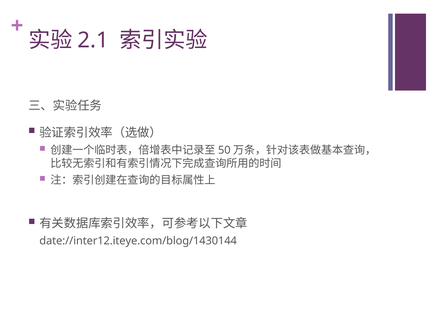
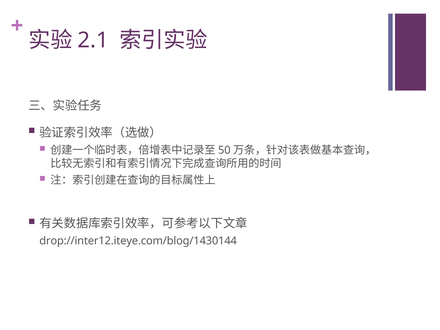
date://inter12.iteye.com/blog/1430144: date://inter12.iteye.com/blog/1430144 -> drop://inter12.iteye.com/blog/1430144 (138, 241)
